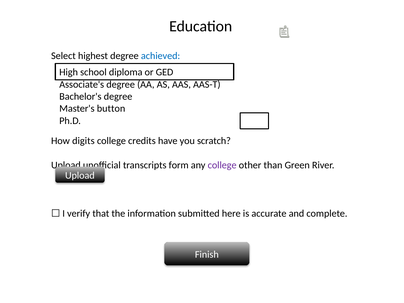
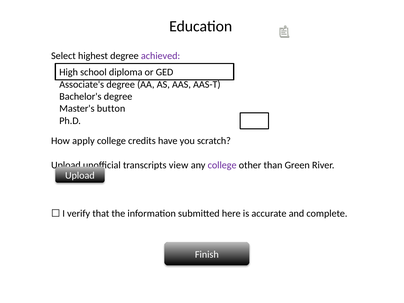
achieved colour: blue -> purple (161, 56)
digits: digits -> apply (83, 141)
form: form -> view (179, 165)
